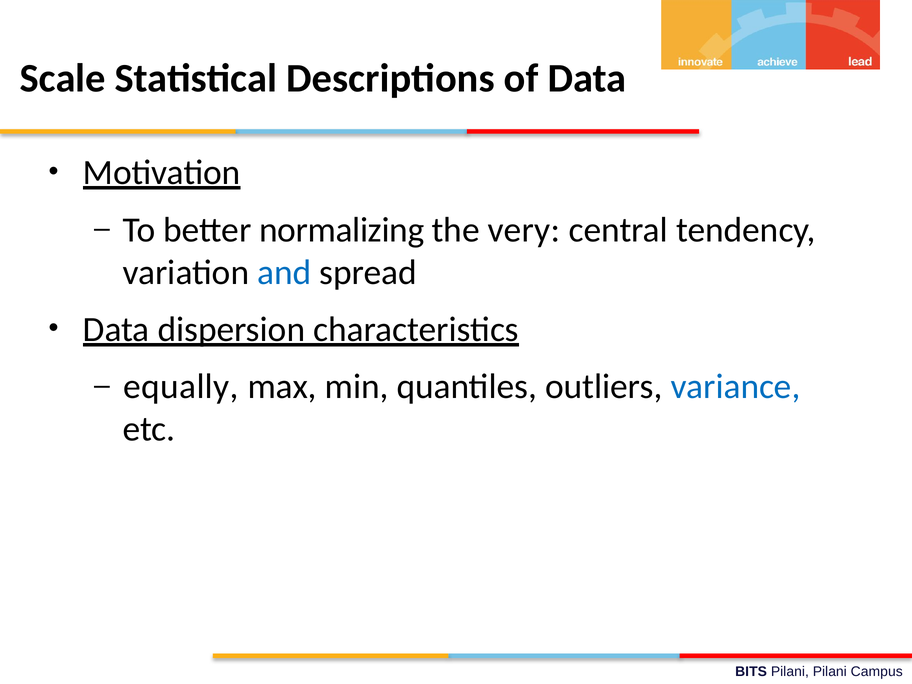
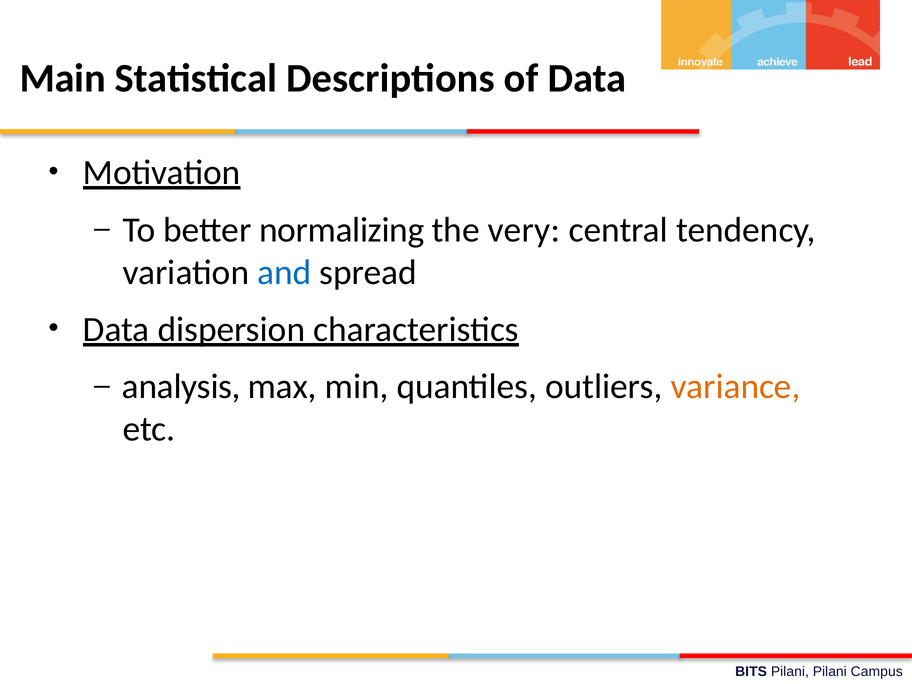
Scale: Scale -> Main (63, 78)
equally: equally -> analysis (181, 387)
variance colour: blue -> orange (735, 387)
